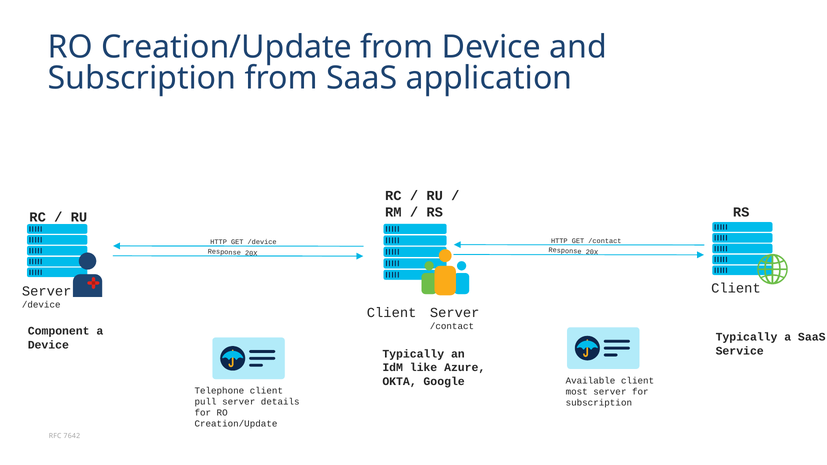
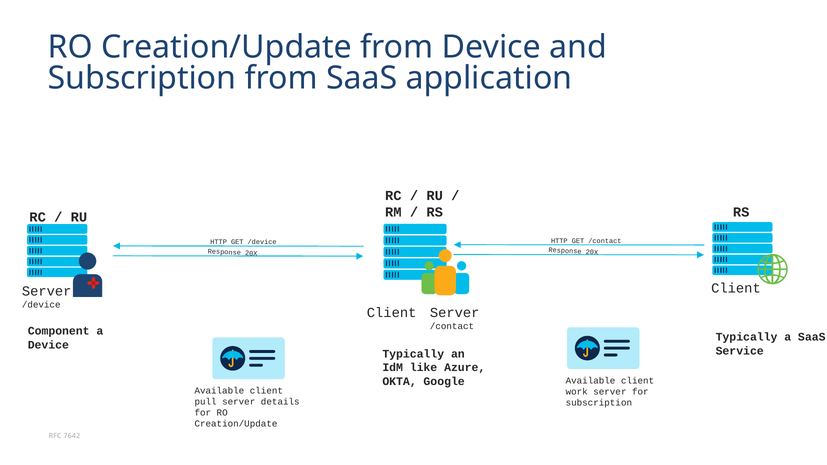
Telephone: Telephone -> Available (219, 391)
most: most -> work (577, 392)
